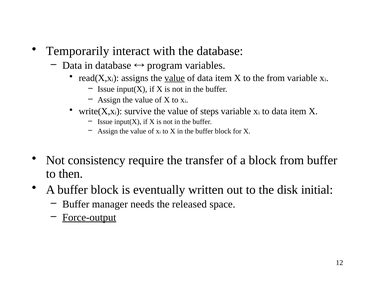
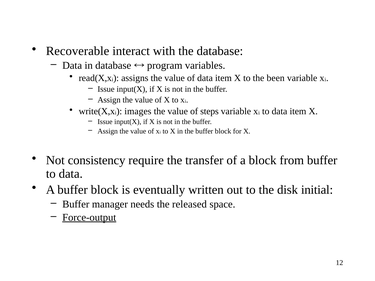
Temporarily: Temporarily -> Recoverable (78, 51)
value underline: present -> none (175, 78)
the from: from -> been (276, 78)
survive: survive -> images (138, 111)
then: then -> data (71, 174)
